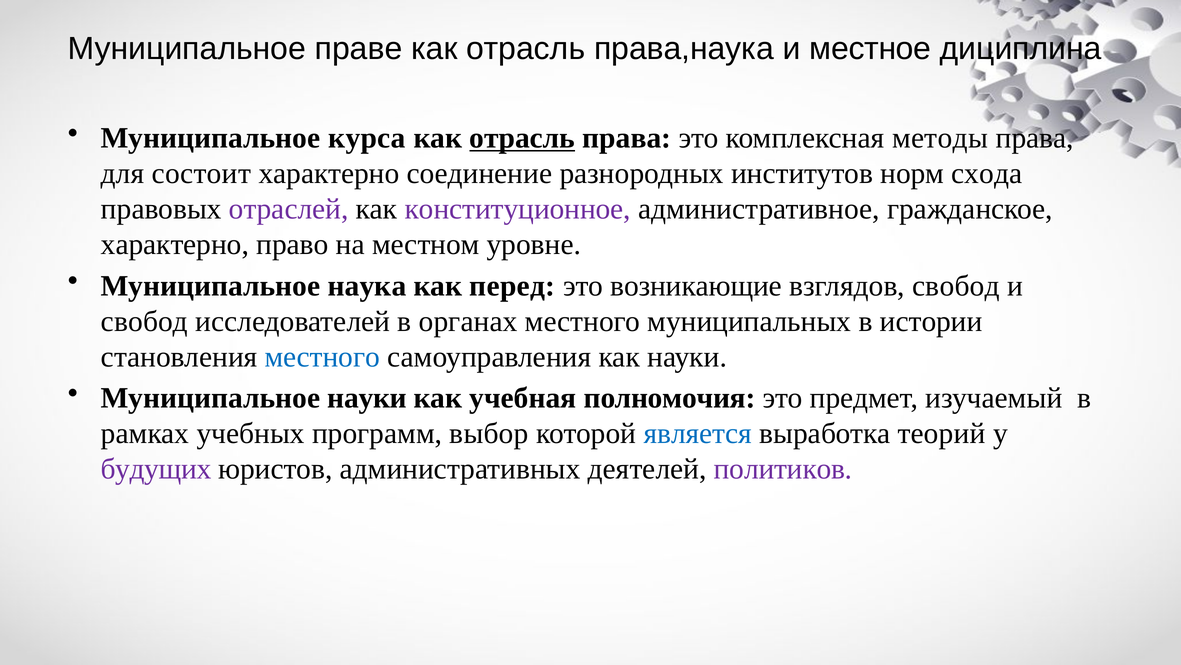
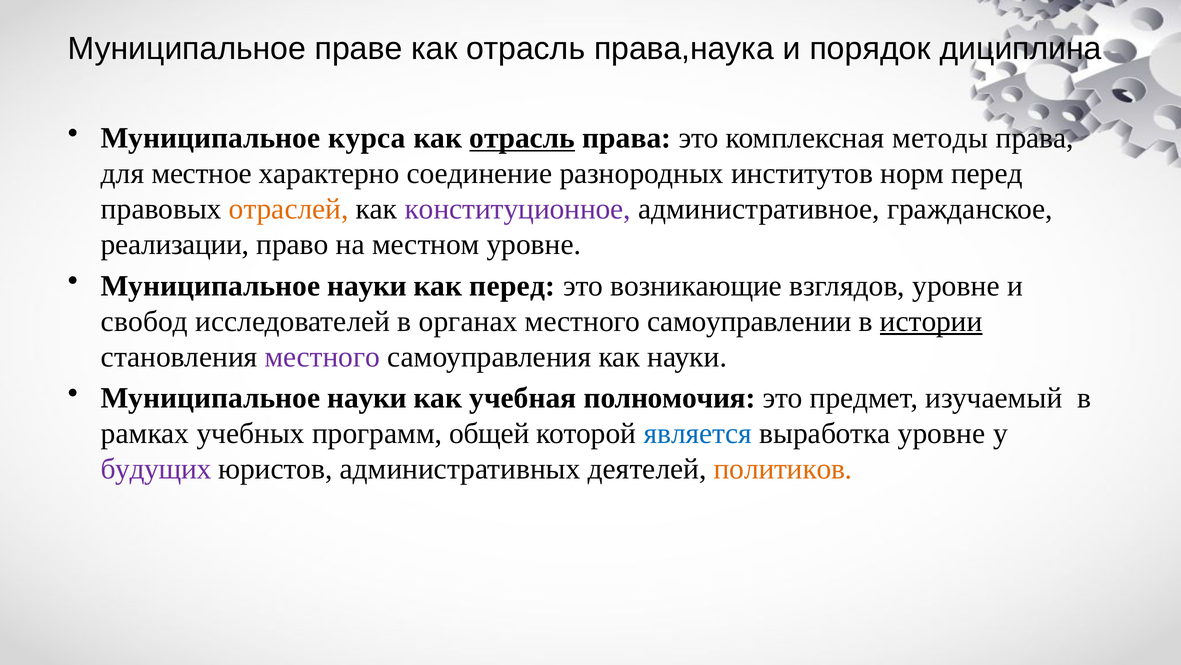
местное: местное -> порядок (870, 49)
состоит: состоит -> местное (202, 173)
норм схода: схода -> перед (987, 173)
отраслей colour: purple -> orange (289, 209)
характерно: характерно -> реализации (175, 244)
наука: наука -> науки (367, 286)
взглядов свобод: свобод -> уровне (956, 286)
муниципальных: муниципальных -> самоуправлении (749, 321)
истории underline: none -> present (931, 321)
местного colour: blue -> purple (322, 356)
выбор: выбор -> общей (489, 433)
выработка теорий: теорий -> уровне (942, 433)
политиков colour: purple -> orange (783, 469)
